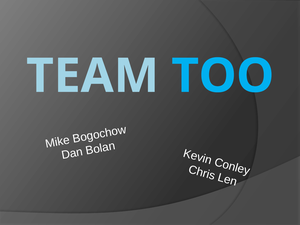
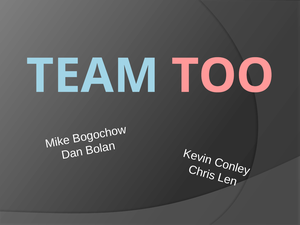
TOO colour: light blue -> pink (223, 76)
